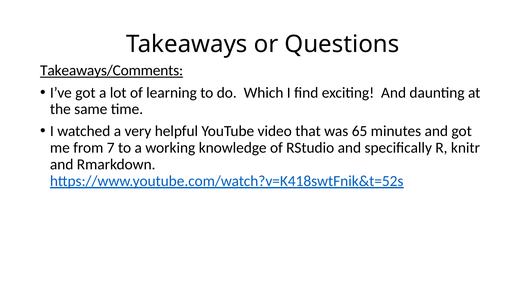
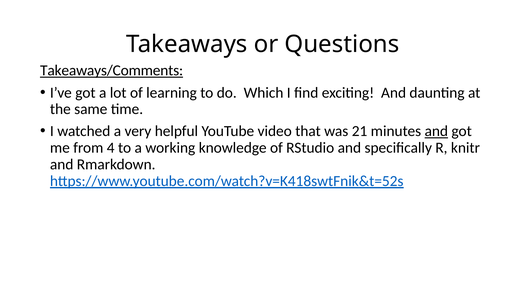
65: 65 -> 21 (360, 131)
and underline: none -> present (436, 131)
7: 7 -> 4 (111, 148)
